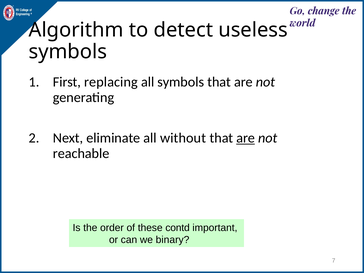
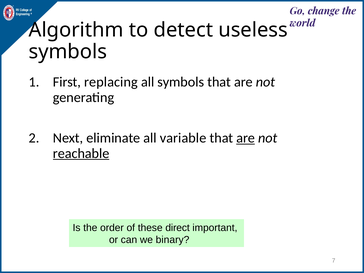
without: without -> variable (183, 138)
reachable underline: none -> present (81, 153)
contd: contd -> direct (178, 228)
